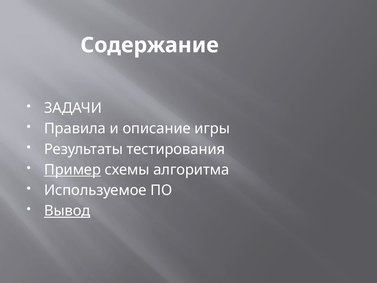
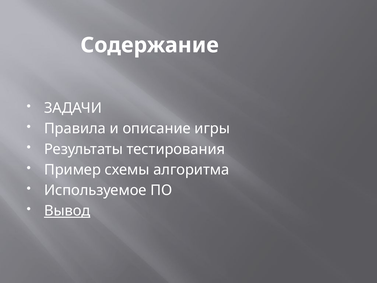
Пример underline: present -> none (73, 170)
